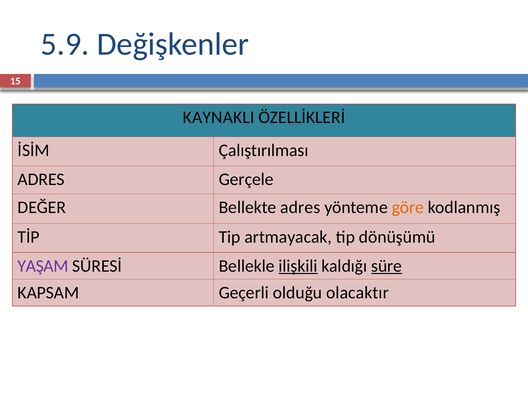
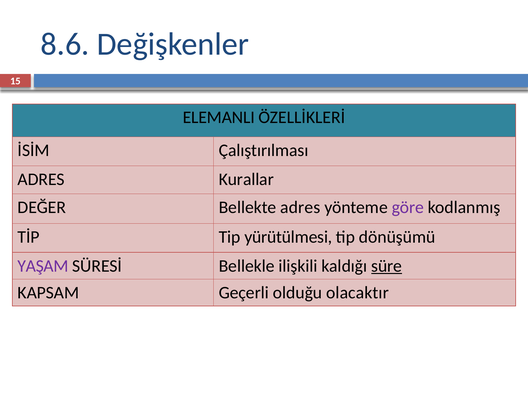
5.9: 5.9 -> 8.6 (65, 44)
KAYNAKLI: KAYNAKLI -> ELEMANLI (219, 118)
Gerçele: Gerçele -> Kurallar (246, 179)
göre colour: orange -> purple (408, 207)
artmayacak: artmayacak -> yürütülmesi (288, 237)
ilişkili underline: present -> none (298, 266)
